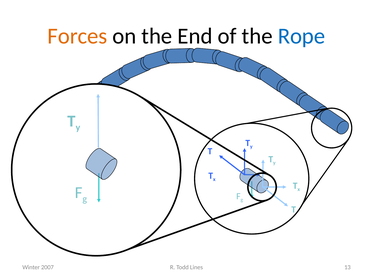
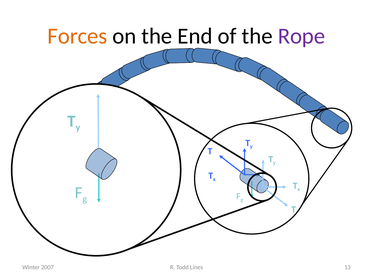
Rope colour: blue -> purple (302, 36)
